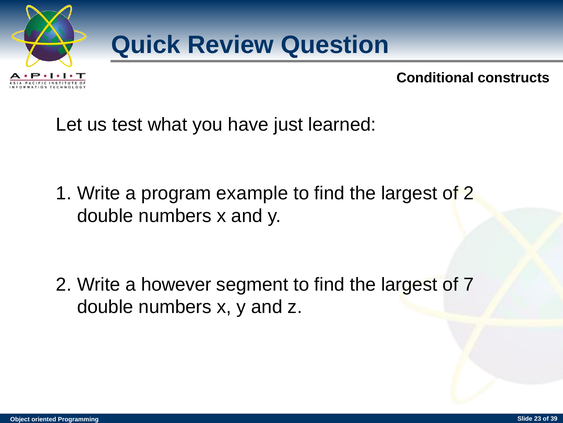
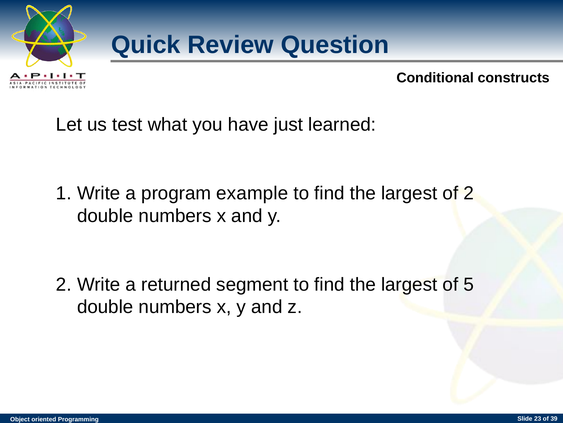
however: however -> returned (176, 284)
7: 7 -> 5 (469, 284)
